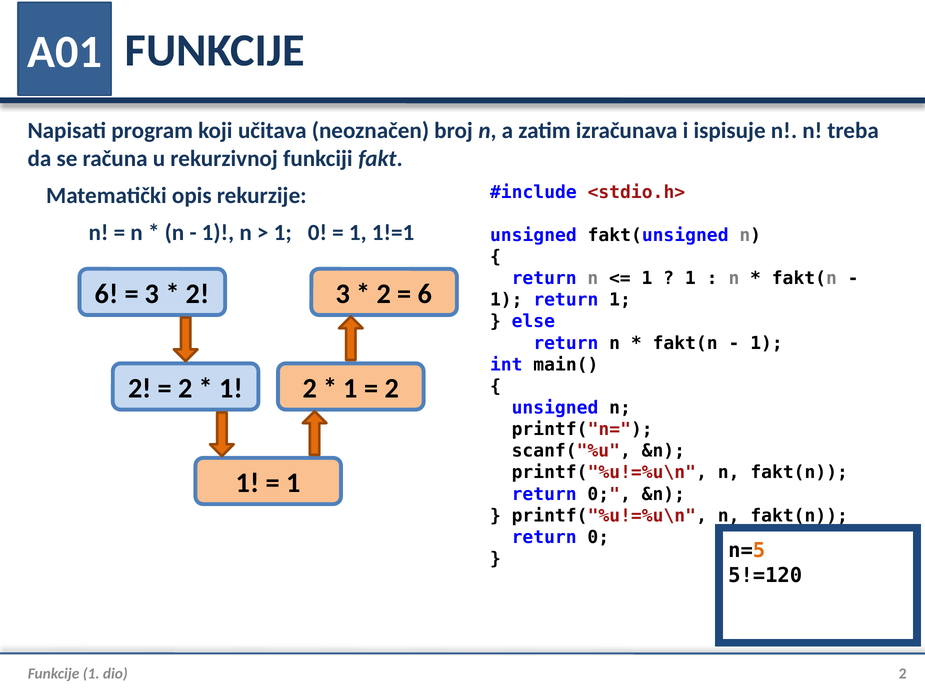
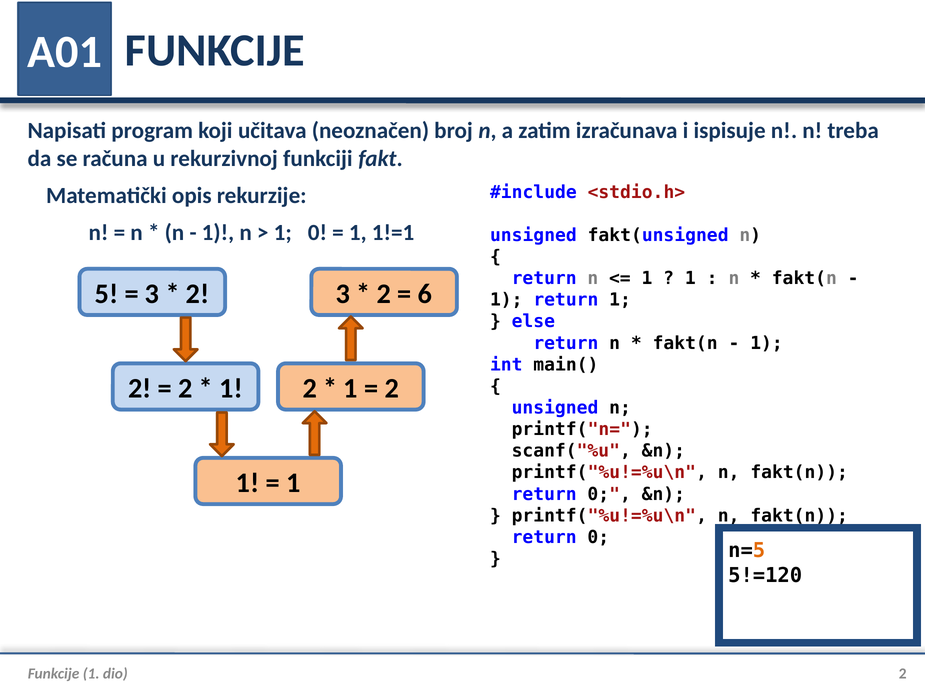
6: 6 -> 5 (107, 294)
